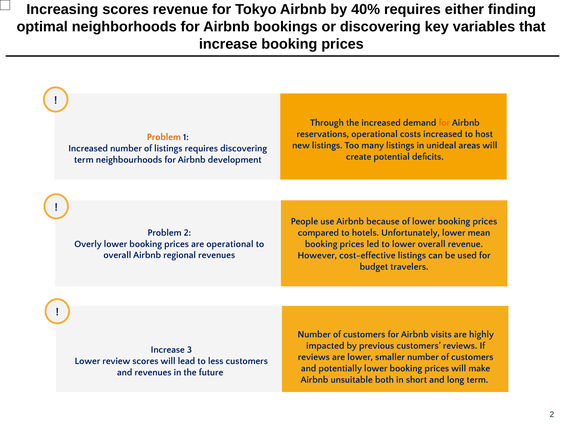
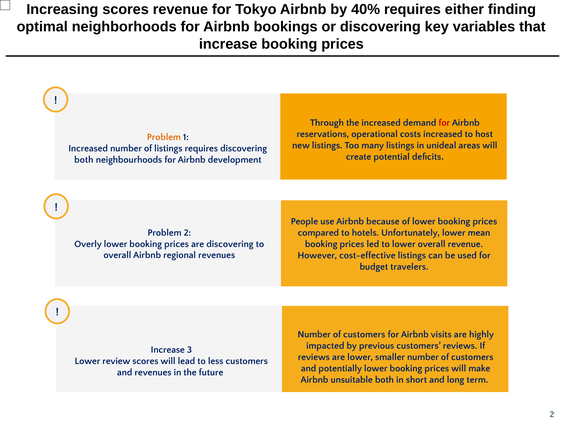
for colour: orange -> red (444, 123)
term: term -> both (84, 160)
are operational: operational -> discovering (230, 244)
